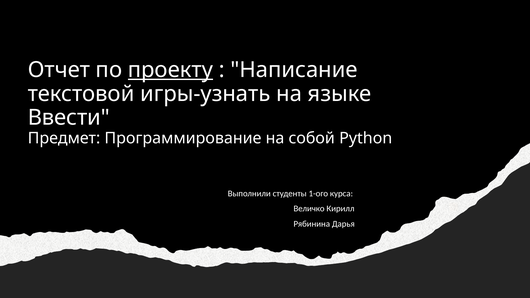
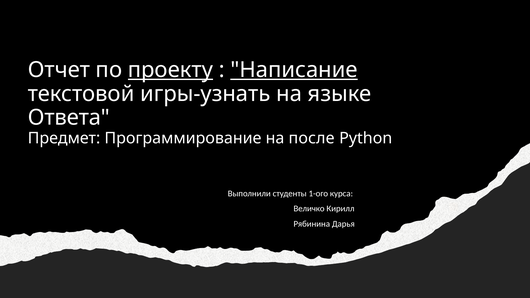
Написание underline: none -> present (294, 70)
Ввести: Ввести -> Ответа (69, 118)
собой: собой -> после (312, 138)
